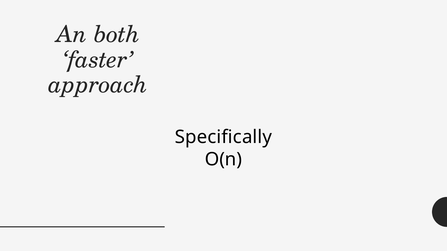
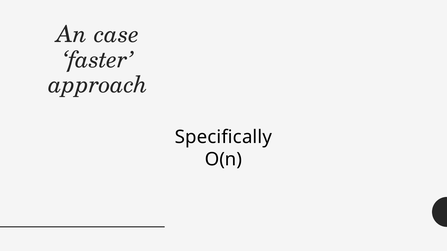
both: both -> case (117, 35)
